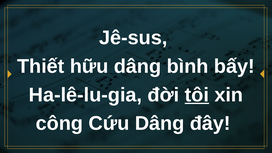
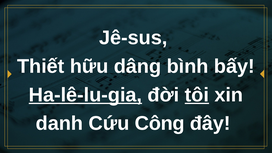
Ha-lê-lu-gia underline: none -> present (85, 95)
công: công -> danh (59, 123)
Cứu Dâng: Dâng -> Công (160, 123)
